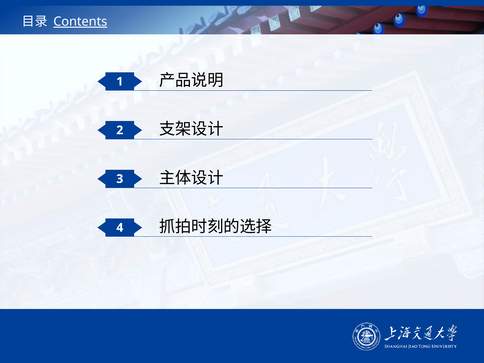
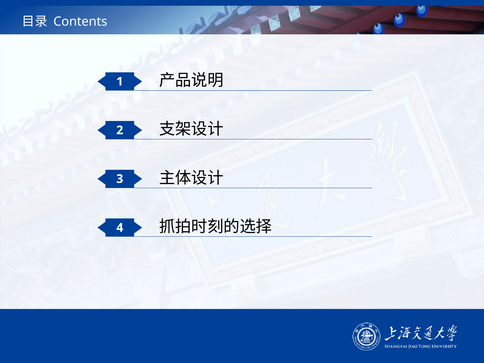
Contents underline: present -> none (80, 22)
